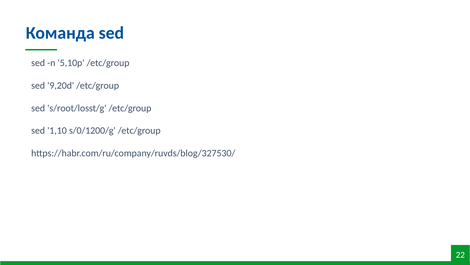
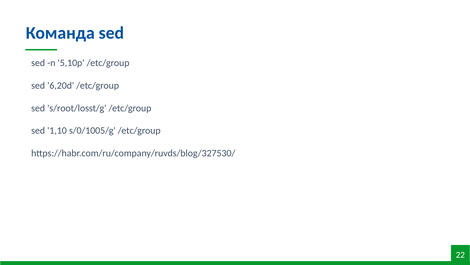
9,20d: 9,20d -> 6,20d (61, 85)
s/0/1200/g: s/0/1200/g -> s/0/1005/g (92, 130)
